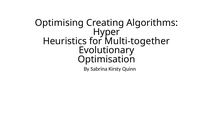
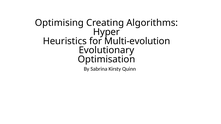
Multi-together: Multi-together -> Multi-evolution (137, 41)
